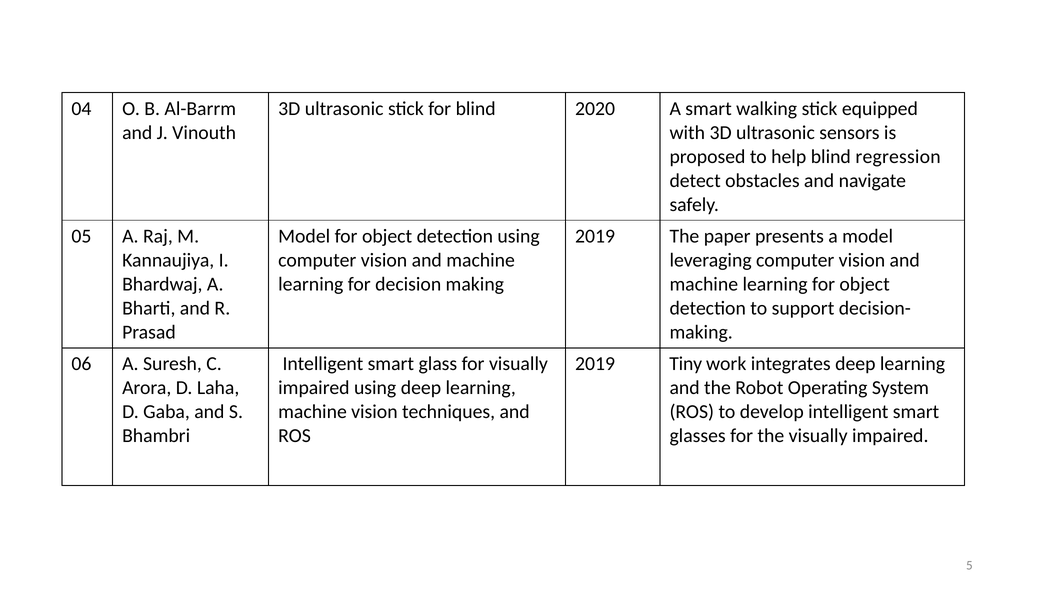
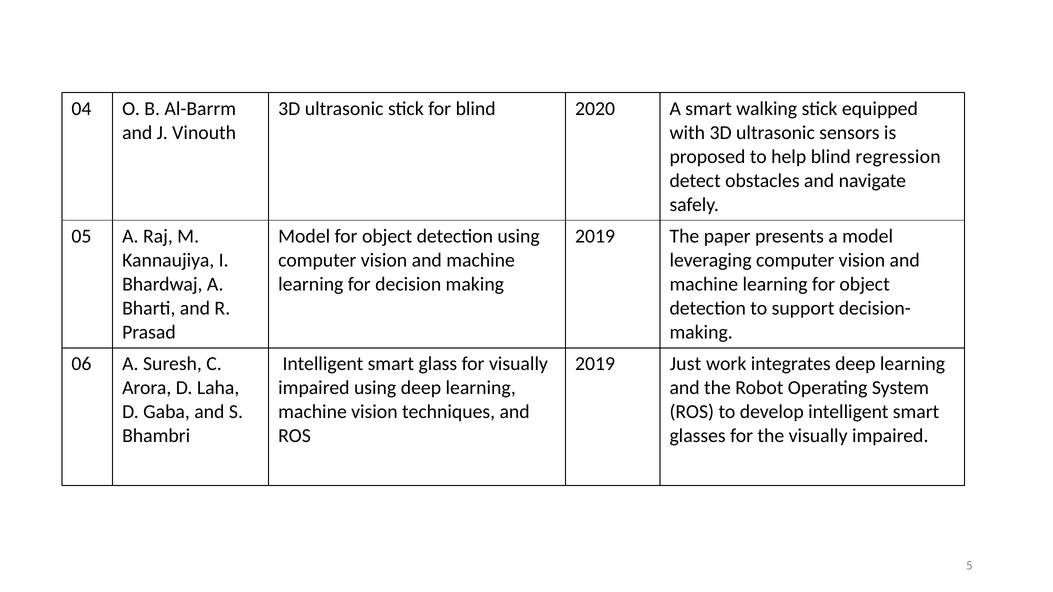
Tiny: Tiny -> Just (686, 364)
